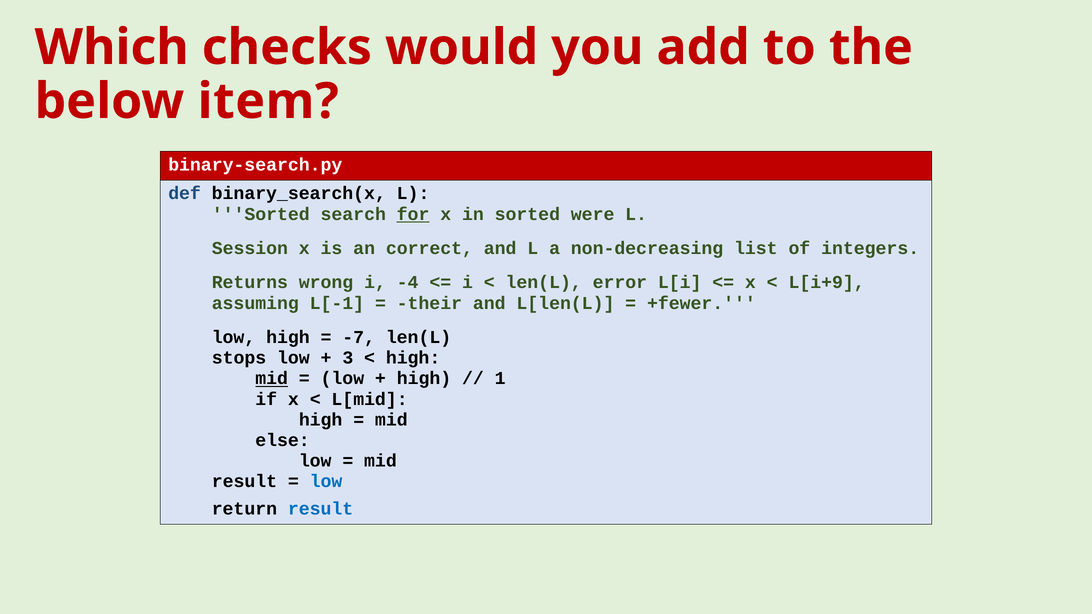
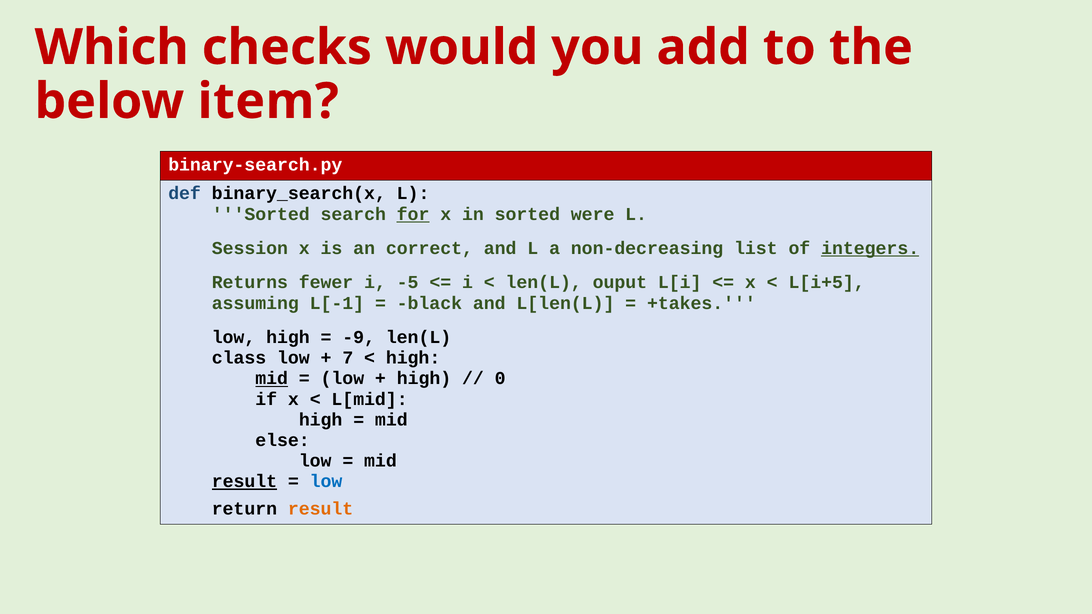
integers underline: none -> present (870, 248)
wrong: wrong -> fewer (326, 283)
-4: -4 -> -5 (408, 283)
error: error -> ouput (620, 283)
L[i+9: L[i+9 -> L[i+5 (827, 283)
their: their -> black (429, 303)
+fewer: +fewer -> +takes (701, 303)
-7: -7 -> -9 (359, 337)
stops: stops -> class (239, 358)
3: 3 -> 7 (348, 358)
1: 1 -> 0 (500, 379)
result underline: none -> present (244, 482)
result colour: blue -> orange (321, 509)
